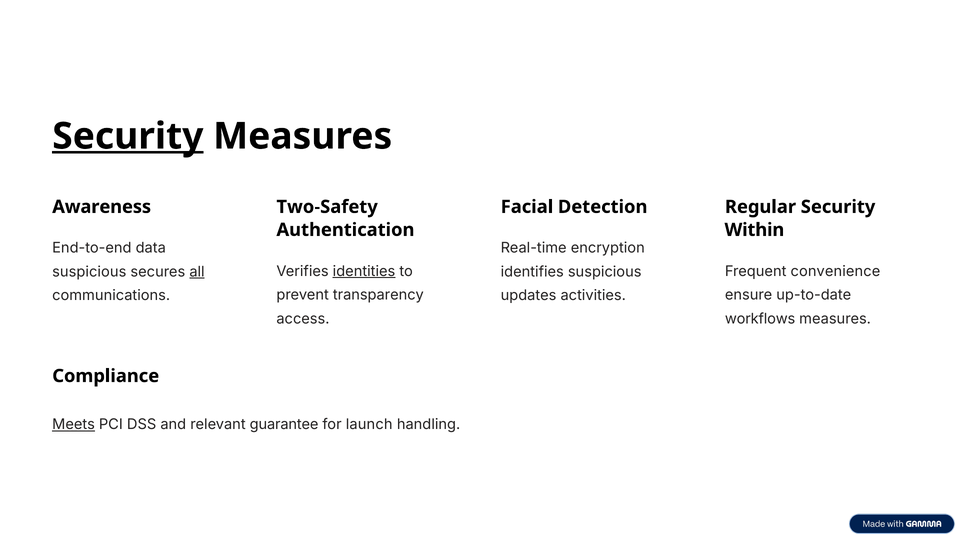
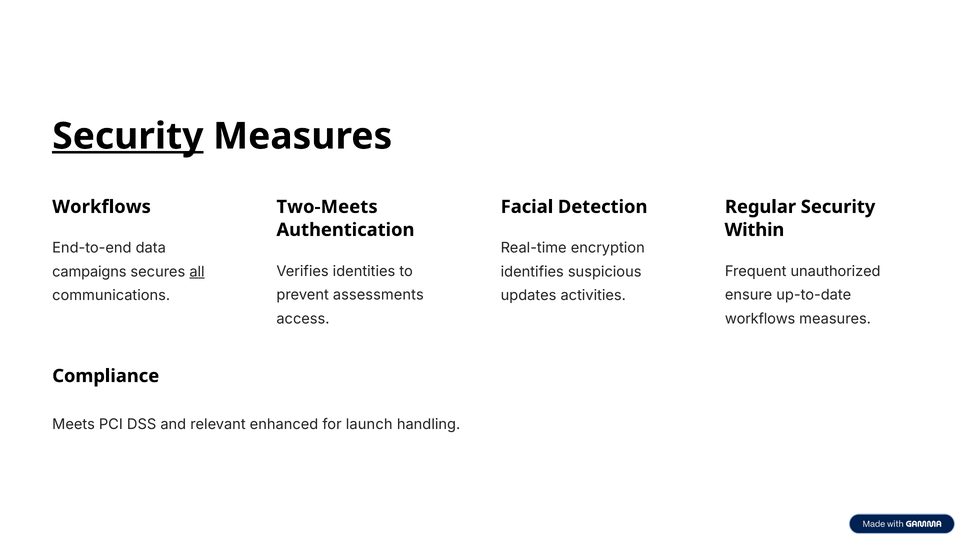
Awareness: Awareness -> Workflows (102, 207)
Two-Safety: Two-Safety -> Two-Meets (327, 207)
identities underline: present -> none (364, 271)
convenience: convenience -> unauthorized (836, 271)
suspicious: suspicious -> campaigns (89, 272)
transparency: transparency -> assessments (378, 295)
Meets underline: present -> none (74, 424)
guarantee: guarantee -> enhanced (284, 424)
